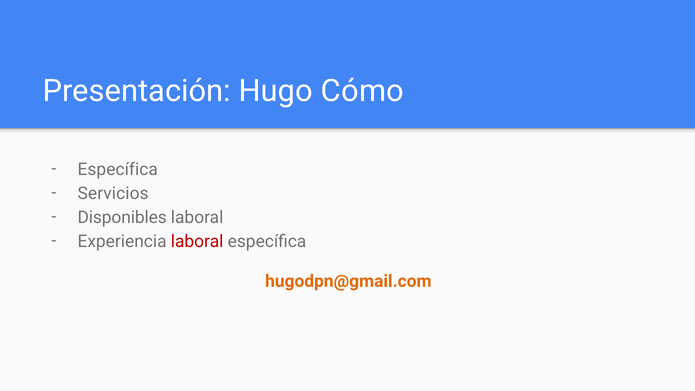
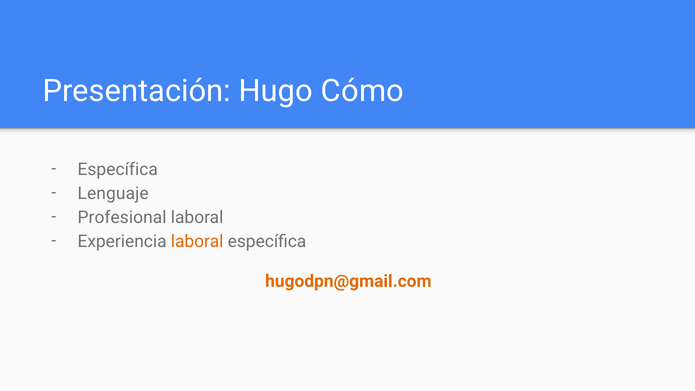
Servicios: Servicios -> Lenguaje (113, 194)
Disponibles: Disponibles -> Profesional (122, 218)
laboral colour: red -> orange (197, 242)
